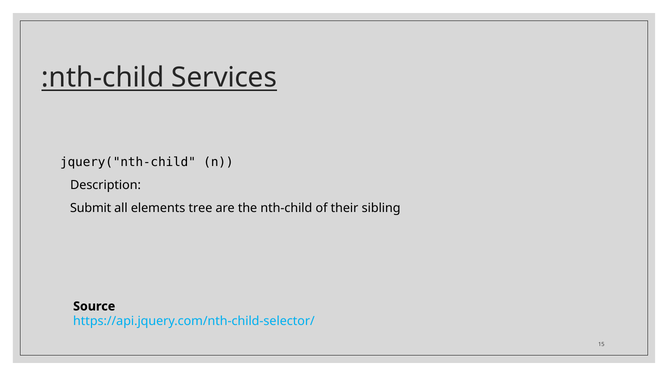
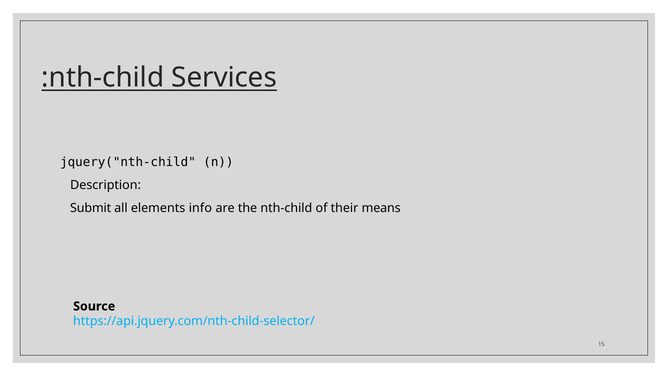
tree: tree -> info (200, 208)
sibling: sibling -> means (381, 208)
